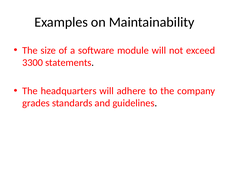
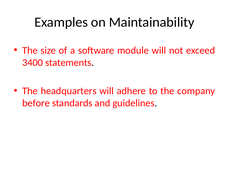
3300: 3300 -> 3400 (33, 63)
grades: grades -> before (36, 103)
